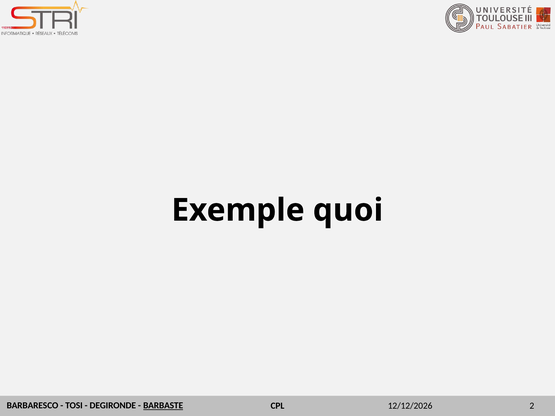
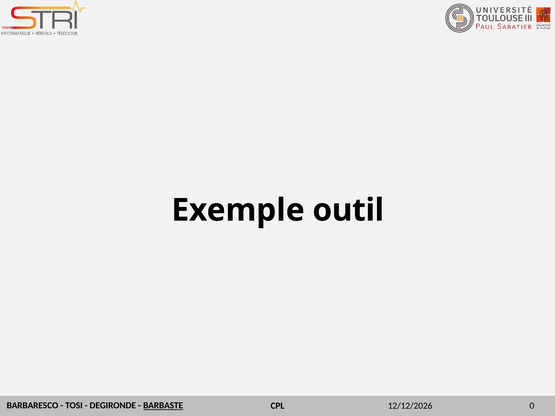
quoi: quoi -> outil (348, 210)
2: 2 -> 0 (532, 406)
